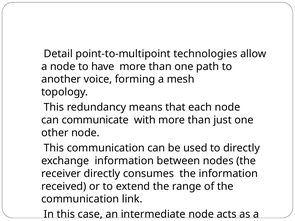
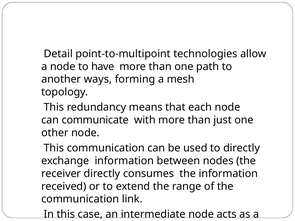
voice: voice -> ways (98, 79)
